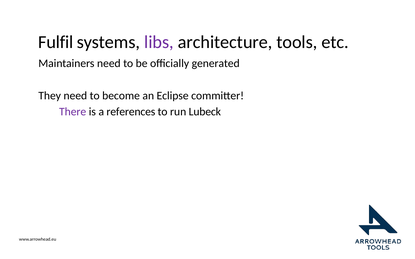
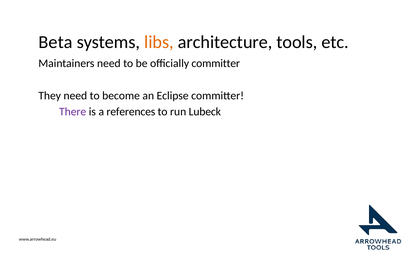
Fulfil: Fulfil -> Beta (56, 42)
libs colour: purple -> orange (159, 42)
officially generated: generated -> committer (216, 64)
